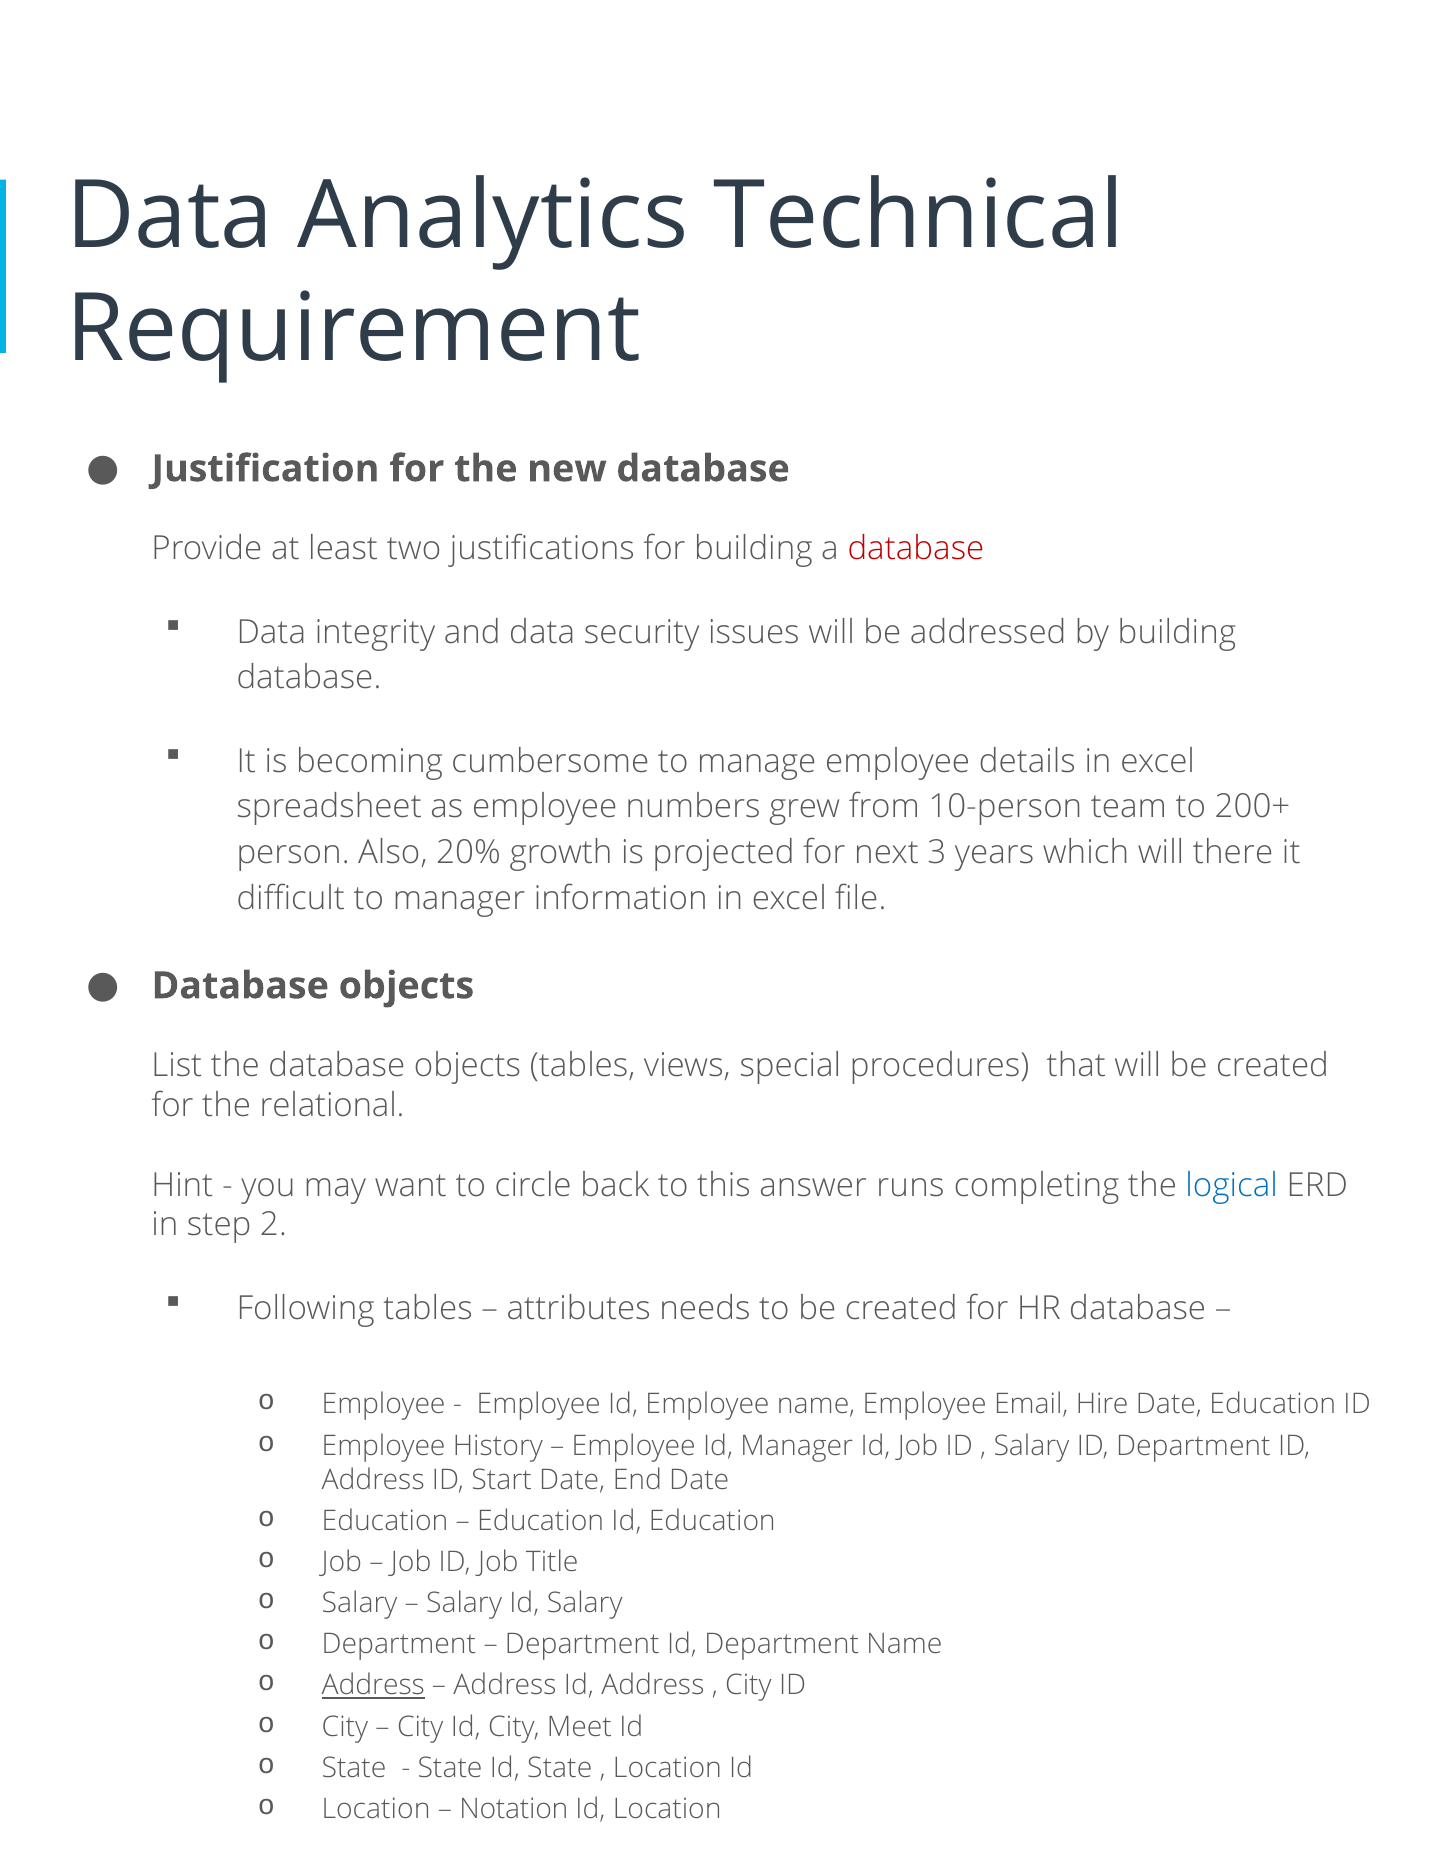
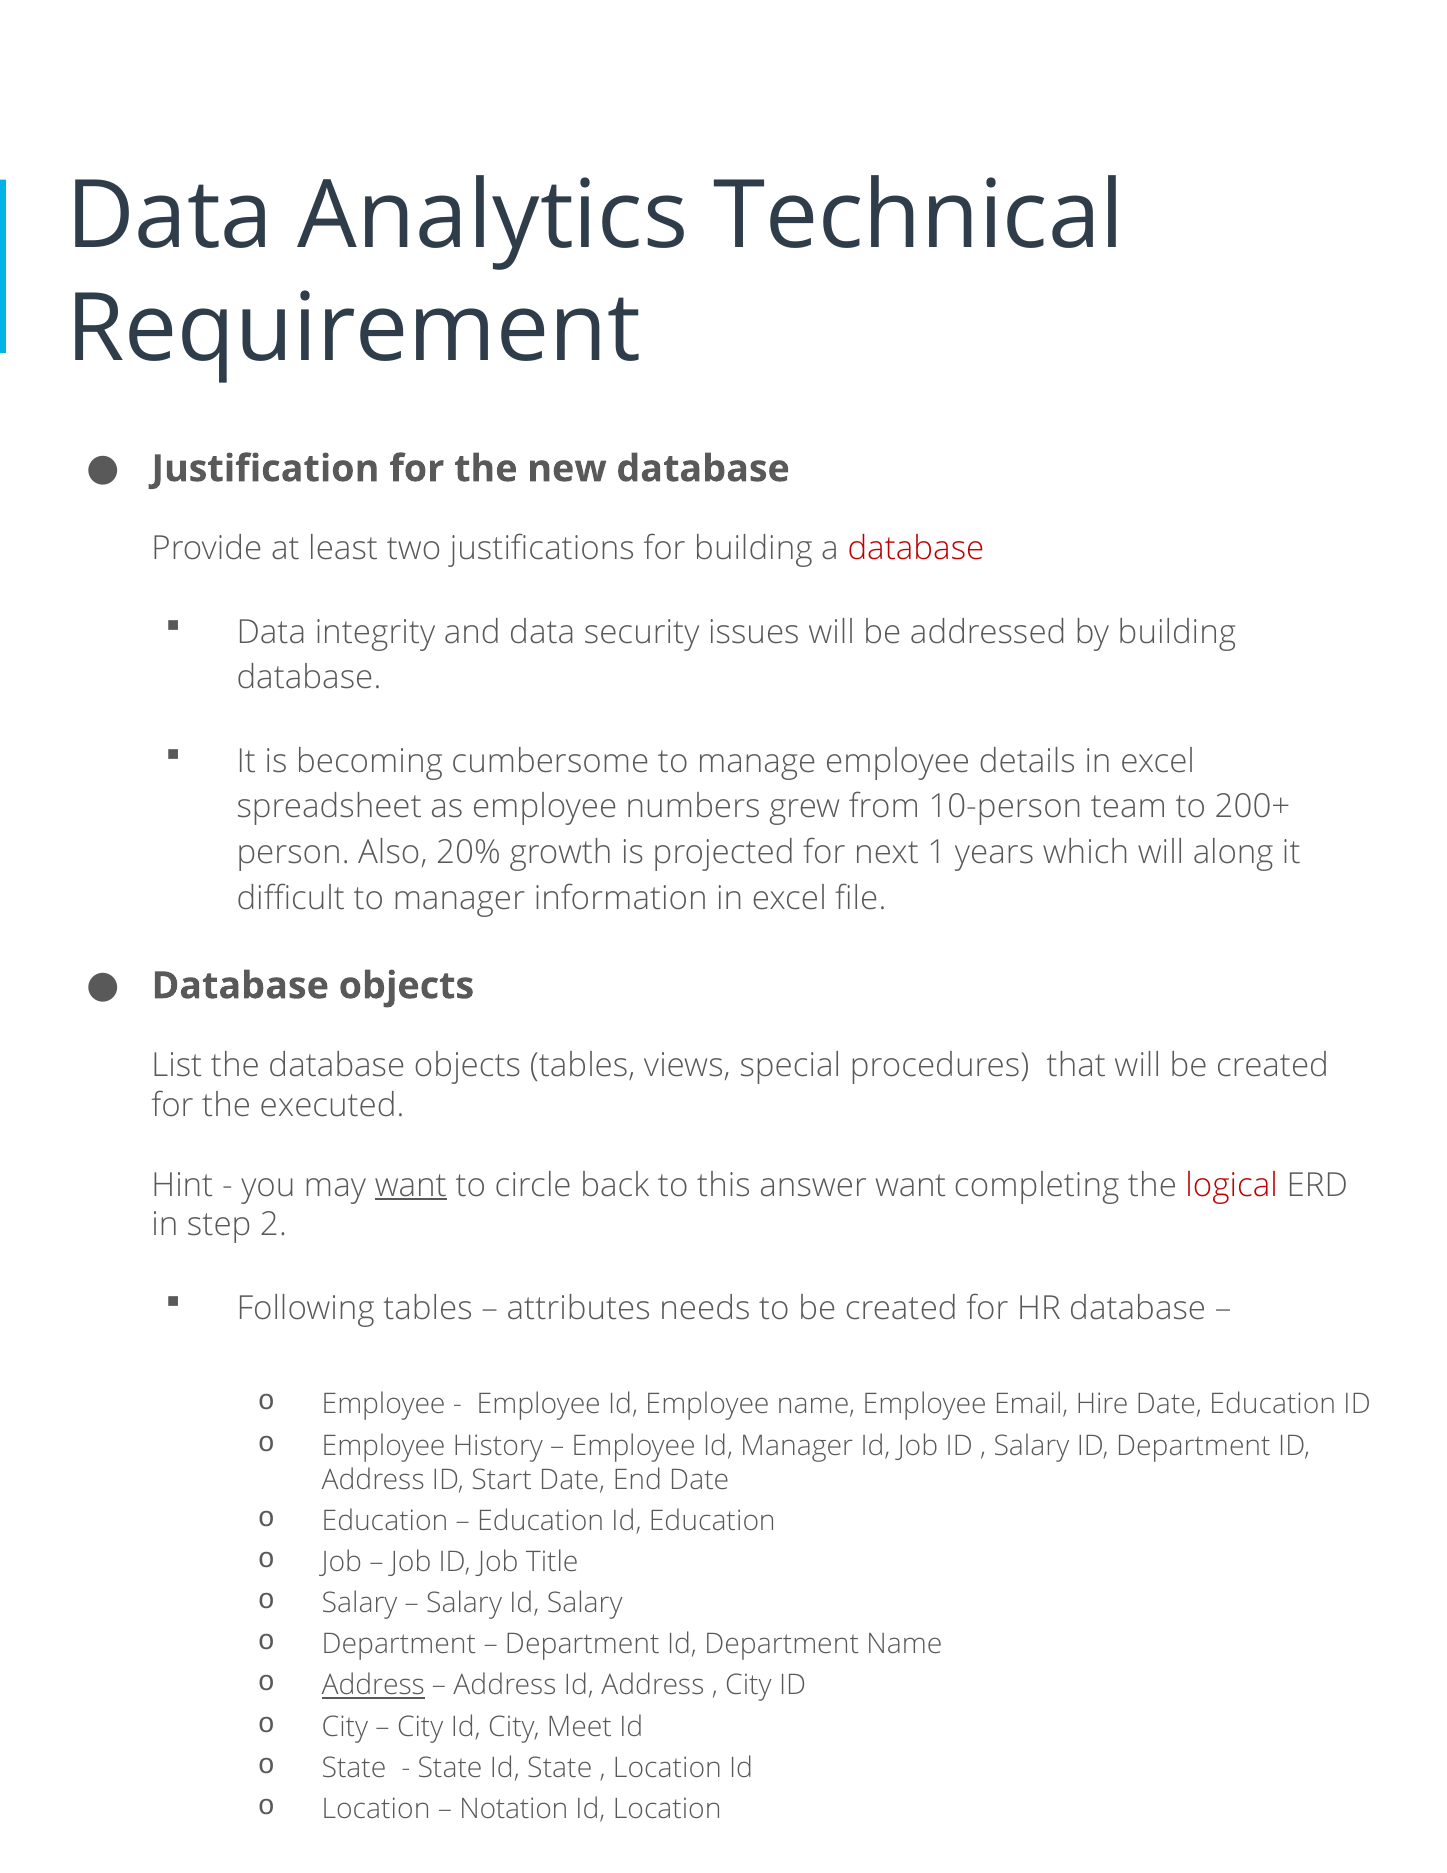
3: 3 -> 1 (937, 853)
there: there -> along (1233, 853)
relational: relational -> executed (332, 1105)
want underline: none -> present (411, 1185)
answer runs: runs -> want (911, 1185)
logical colour: blue -> red (1232, 1185)
